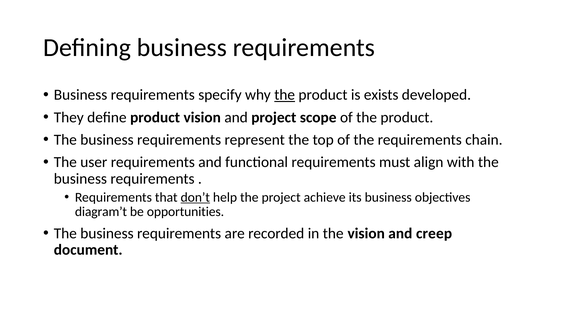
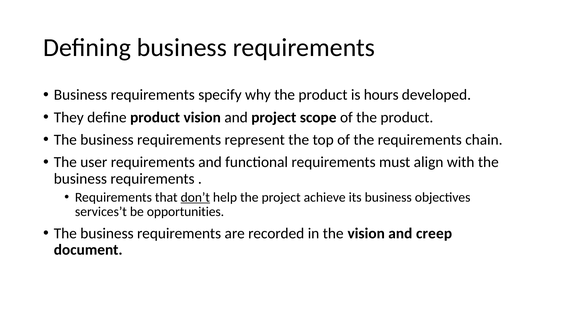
the underline: present -> none (285, 95)
exists: exists -> hours (381, 95)
diagram’t: diagram’t -> services’t (101, 212)
